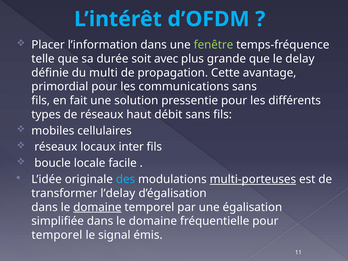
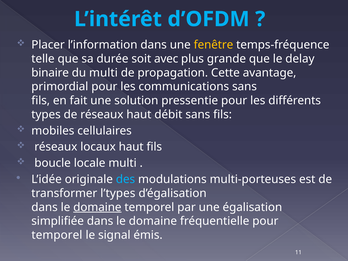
fenêtre colour: light green -> yellow (213, 45)
définie: définie -> binaire (50, 73)
locaux inter: inter -> haut (131, 147)
locale facile: facile -> multi (123, 163)
multi-porteuses underline: present -> none (253, 179)
l’delay: l’delay -> l’types (118, 193)
